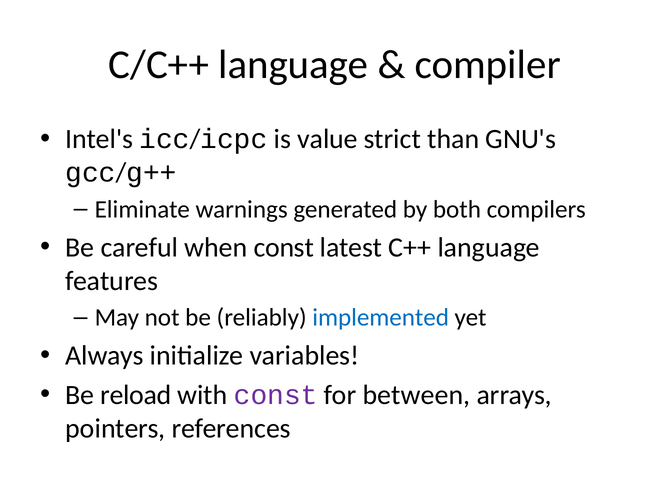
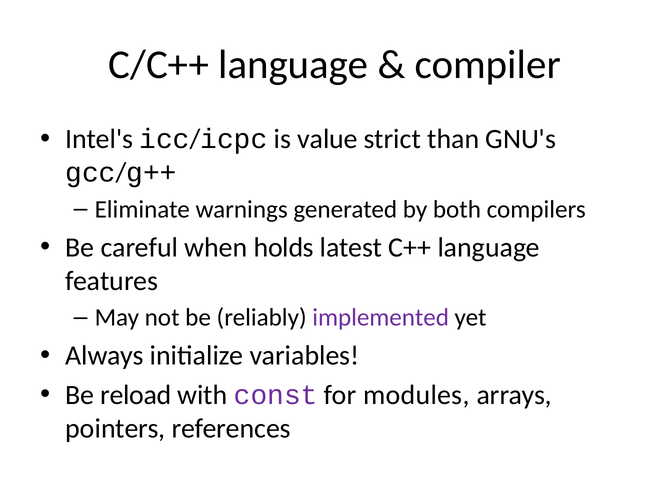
when const: const -> holds (284, 248)
implemented colour: blue -> purple (381, 318)
between: between -> modules (416, 395)
